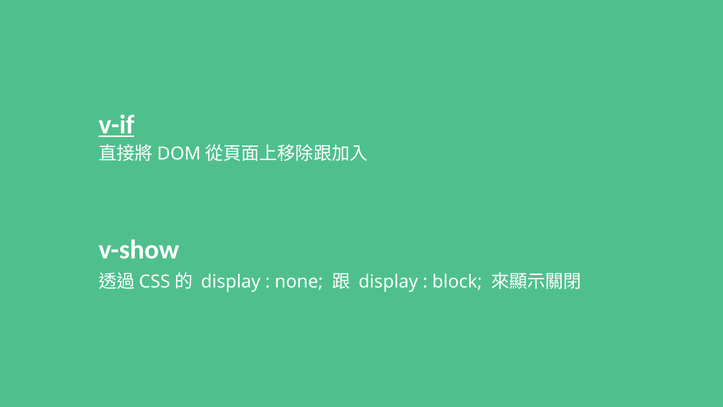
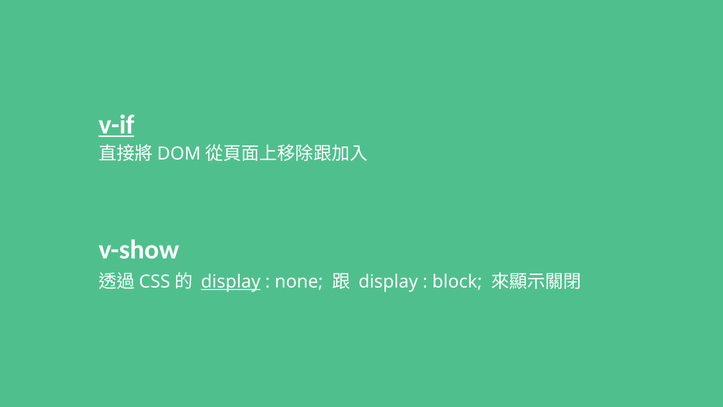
display underline: none -> present (231, 282)
